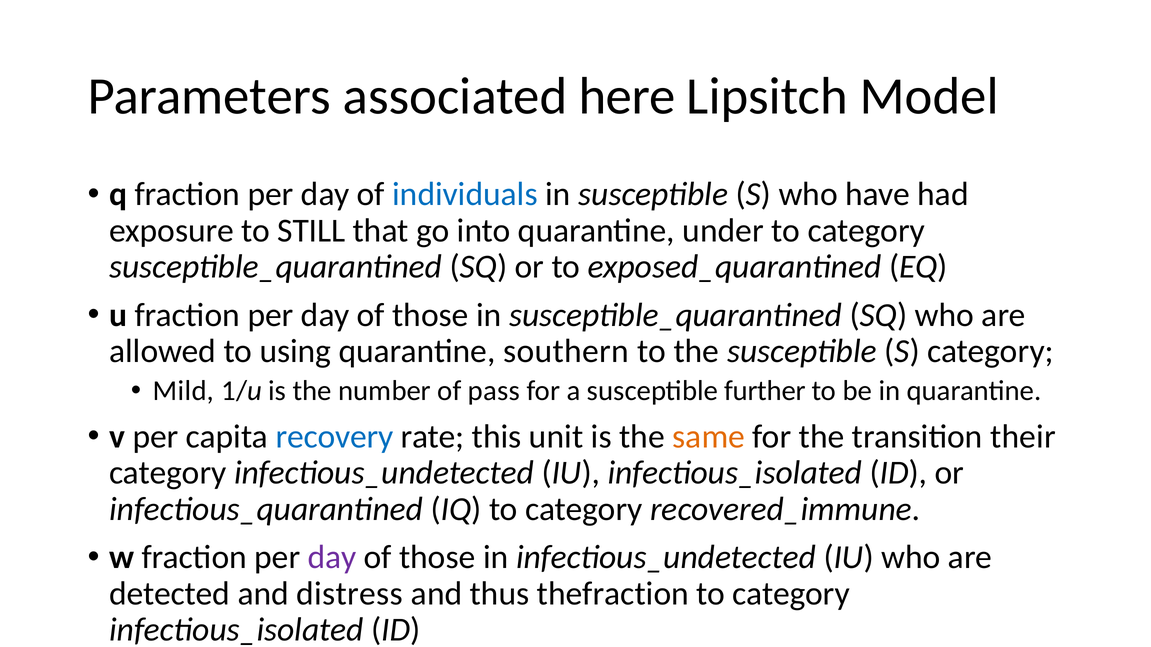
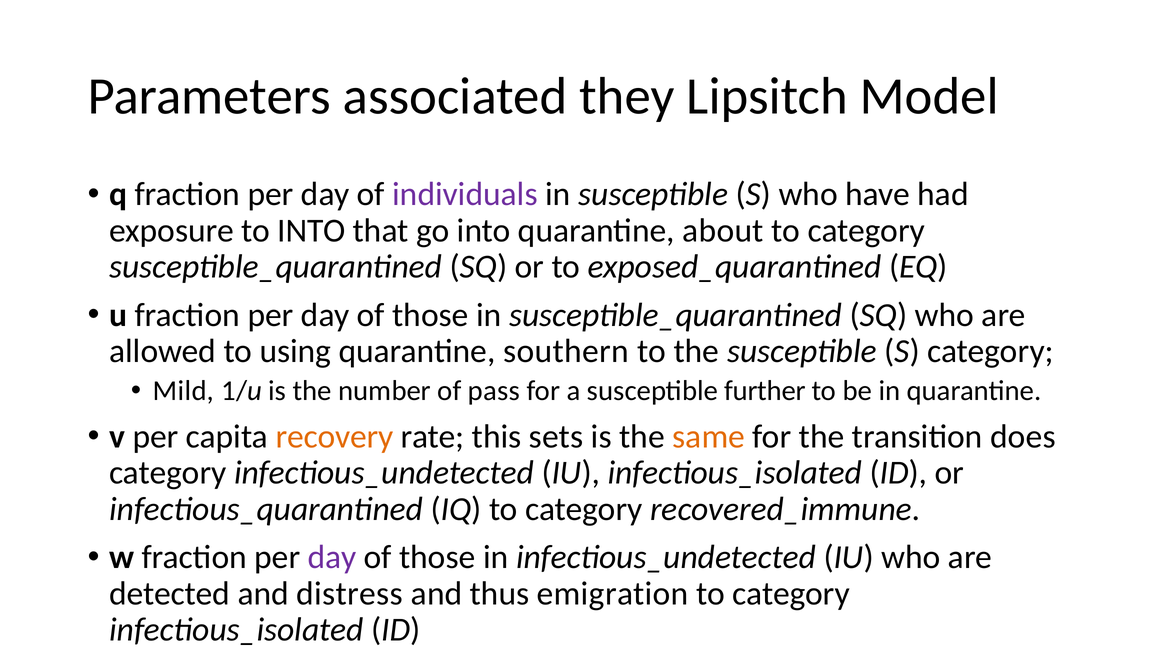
here: here -> they (627, 97)
individuals colour: blue -> purple (465, 195)
to STILL: STILL -> INTO (311, 231)
under: under -> about (723, 231)
recovery colour: blue -> orange (335, 437)
unit: unit -> sets (556, 437)
their: their -> does (1023, 437)
thefraction: thefraction -> emigration (613, 594)
